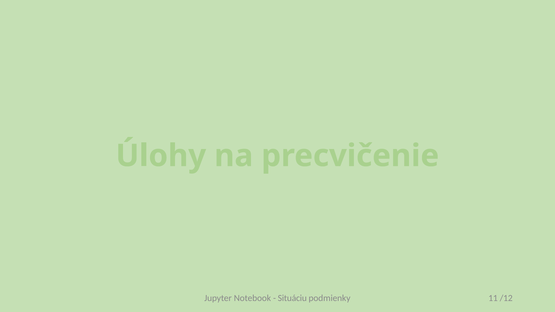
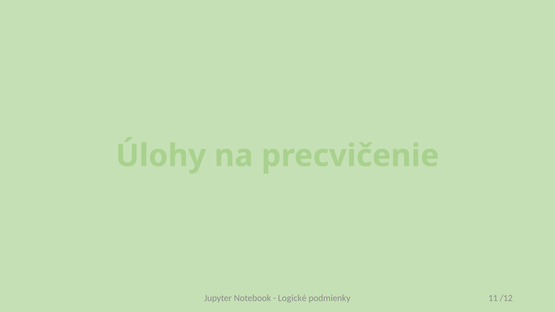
Situáciu: Situáciu -> Logické (292, 298)
